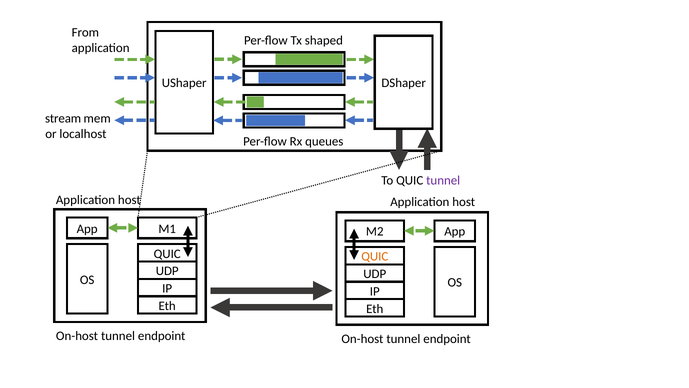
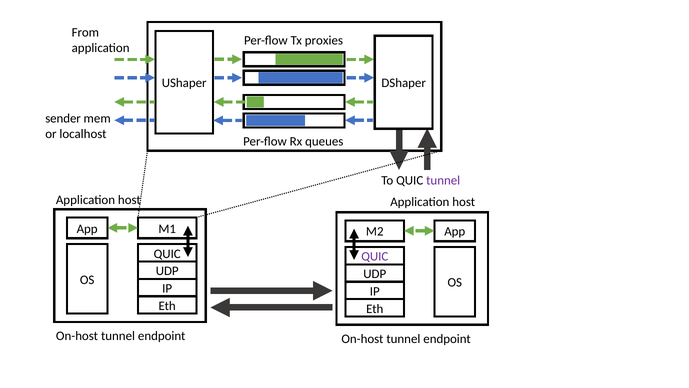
shaped: shaped -> proxies (324, 41)
stream: stream -> sender (63, 119)
QUIC colour: orange -> purple (375, 256)
